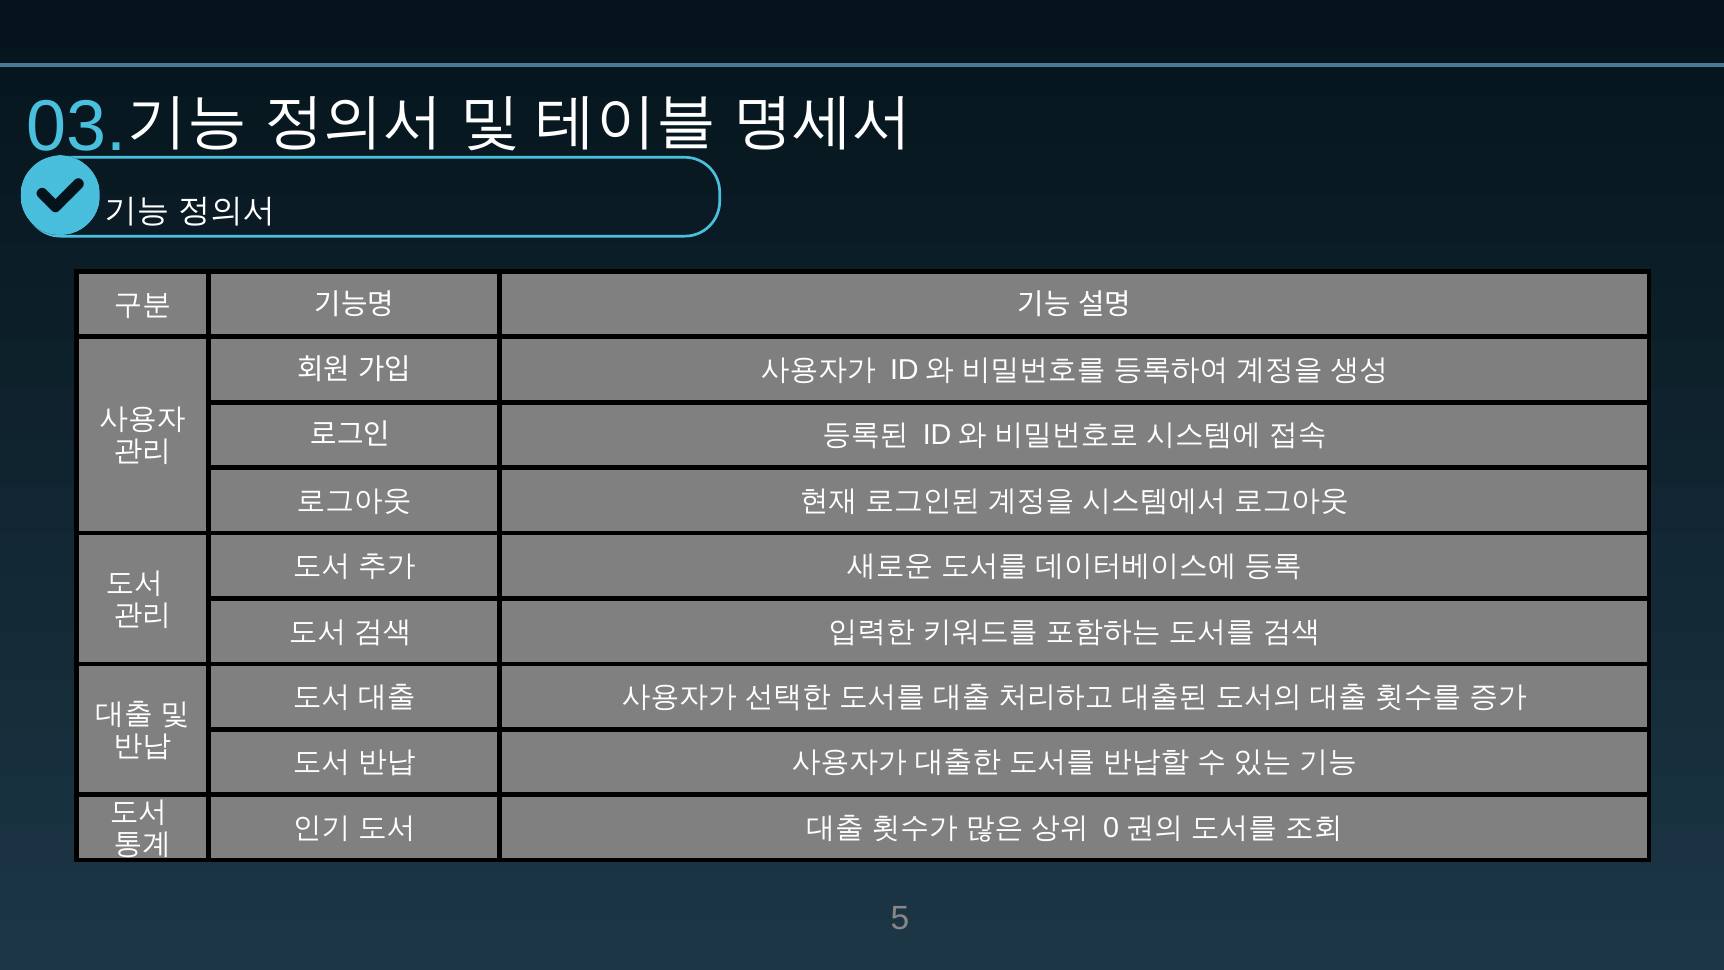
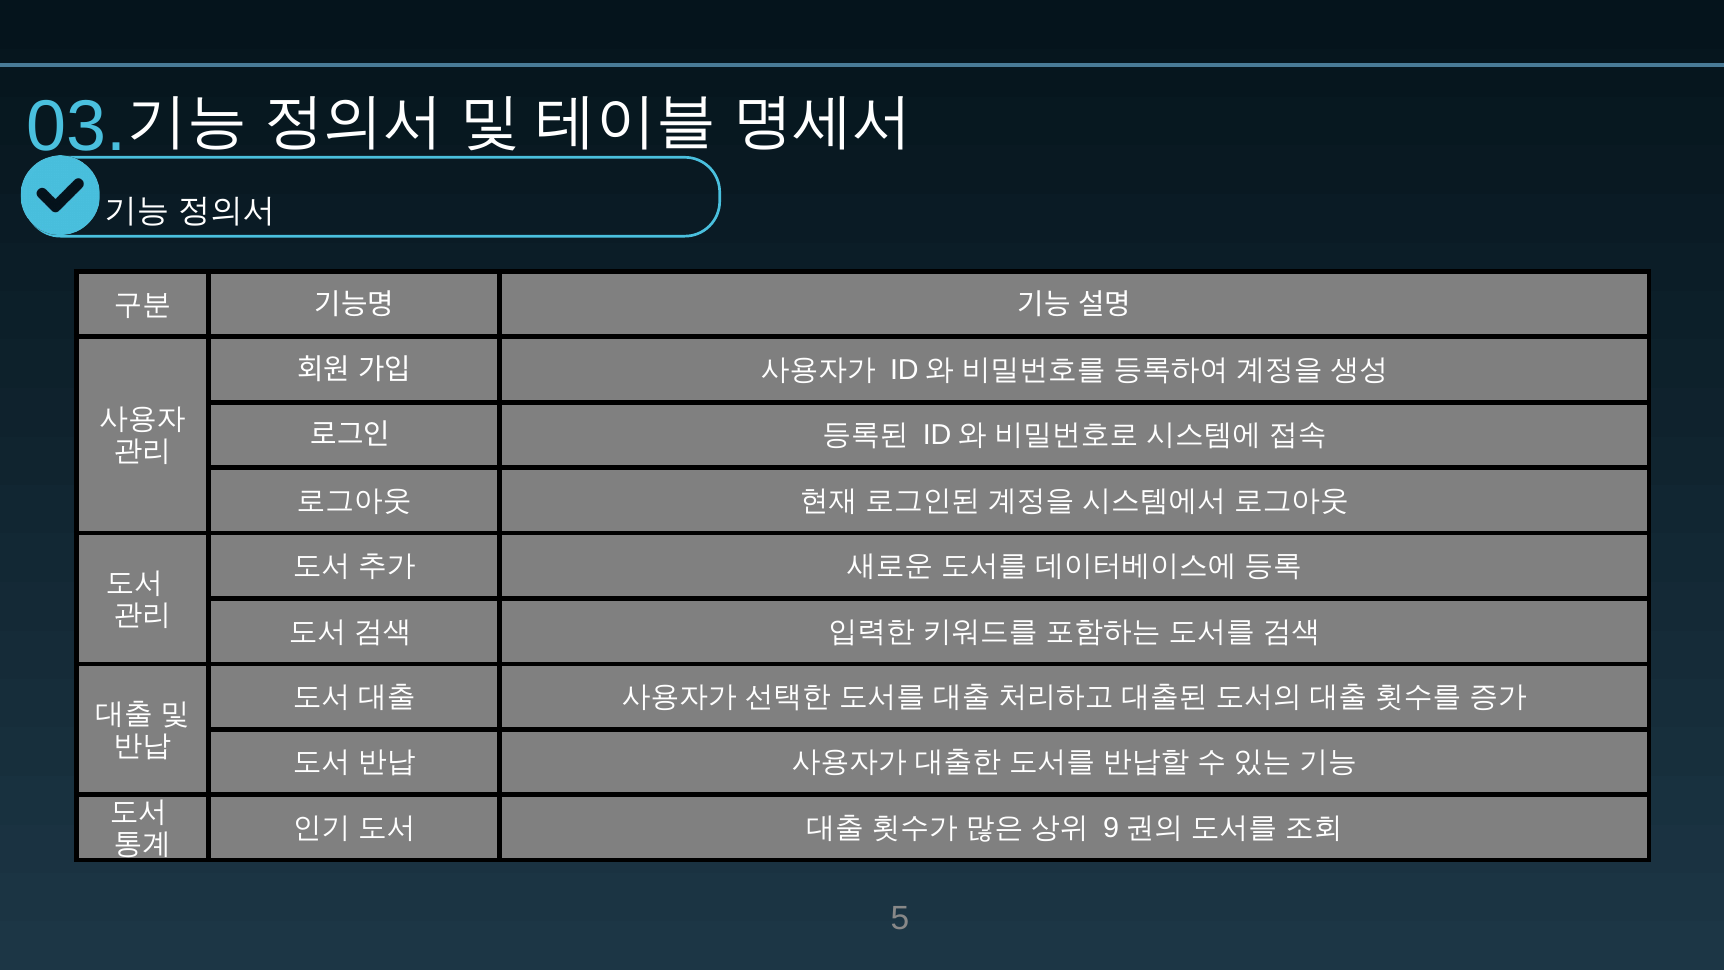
0: 0 -> 9 (1111, 828)
